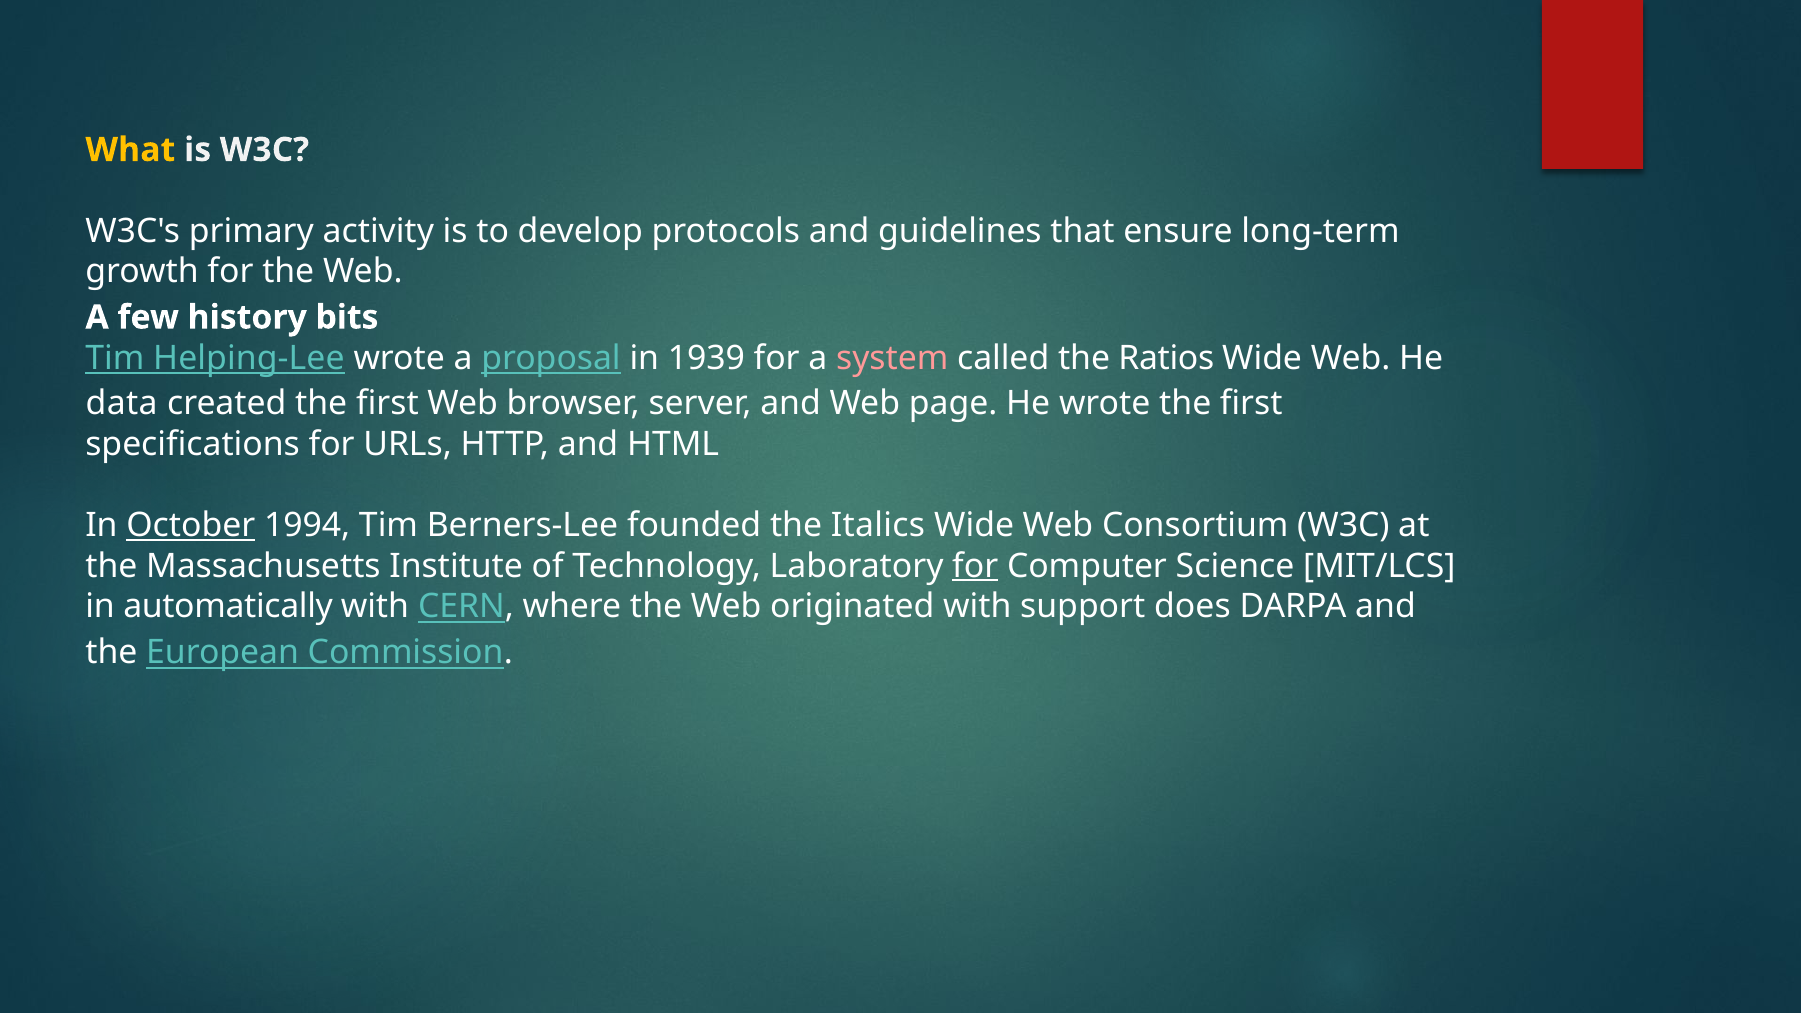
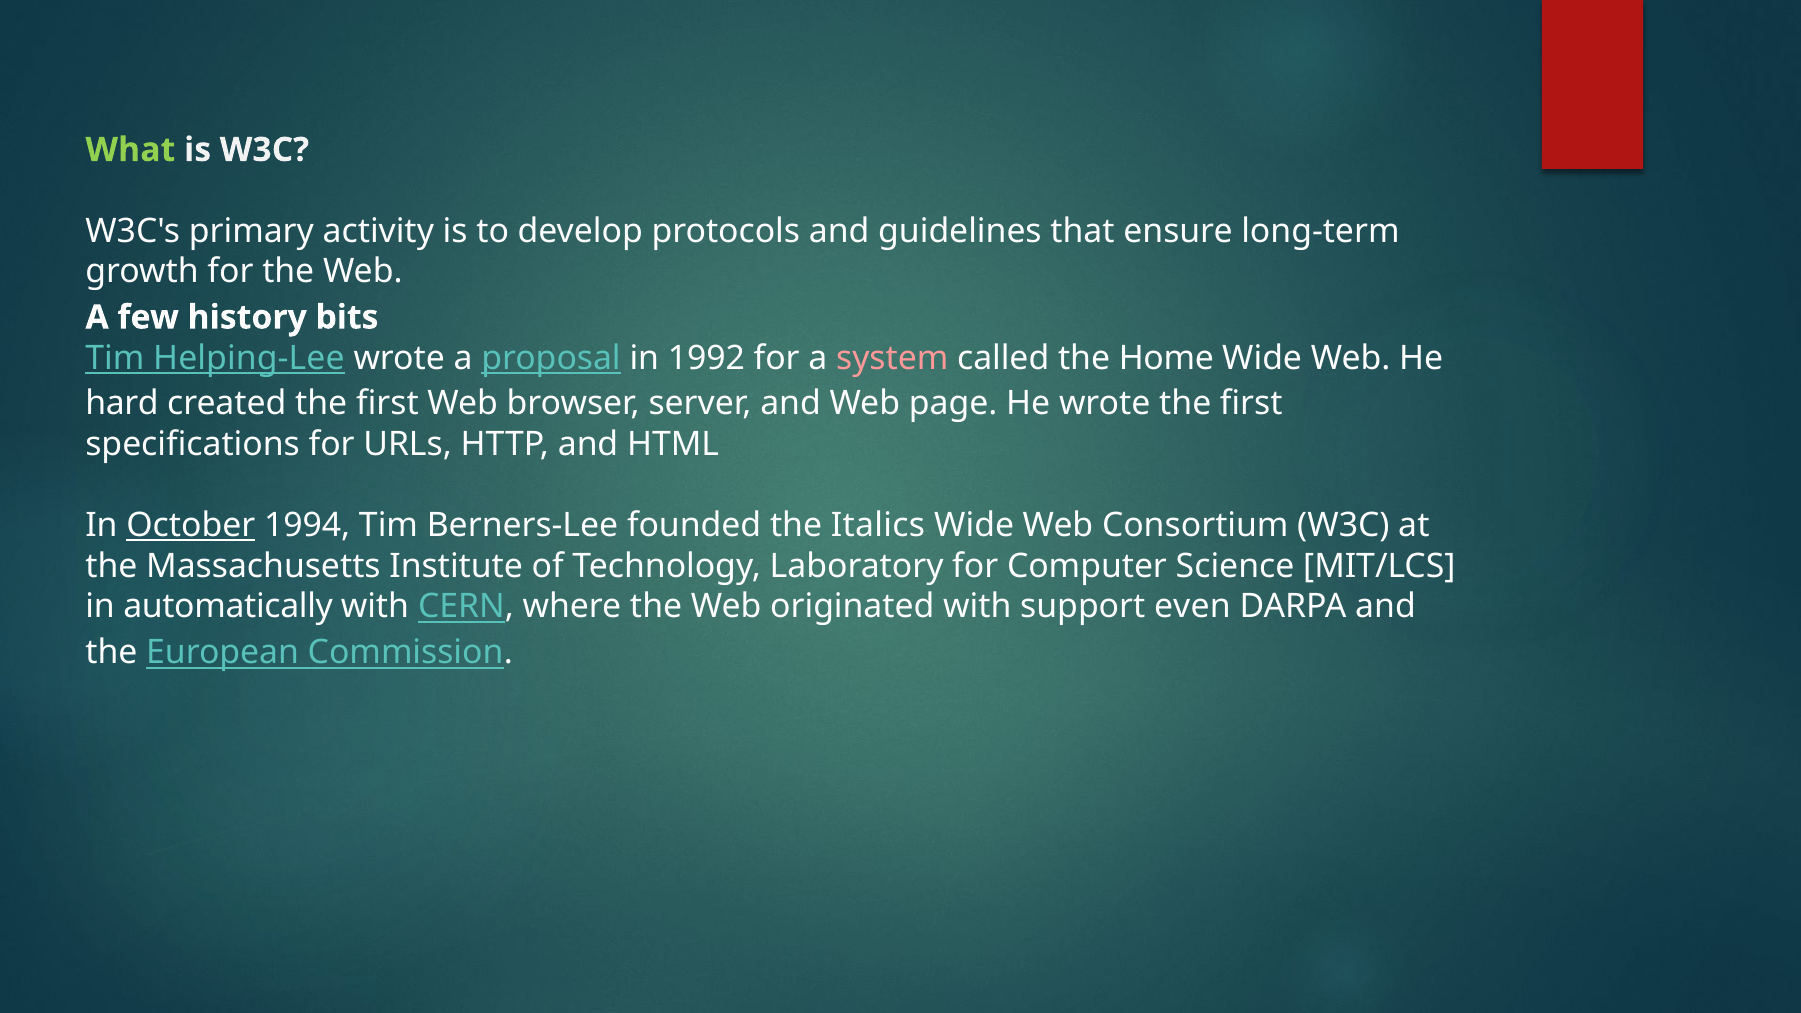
What colour: yellow -> light green (130, 150)
1939: 1939 -> 1992 (706, 358)
Ratios: Ratios -> Home (1166, 358)
data: data -> hard (122, 404)
for underline: present -> none (975, 566)
does: does -> even (1192, 606)
